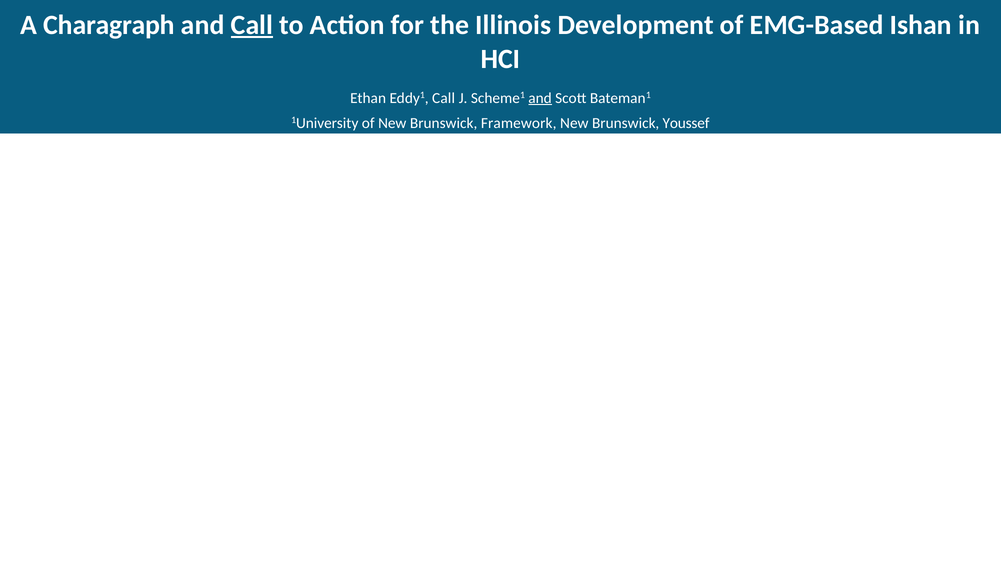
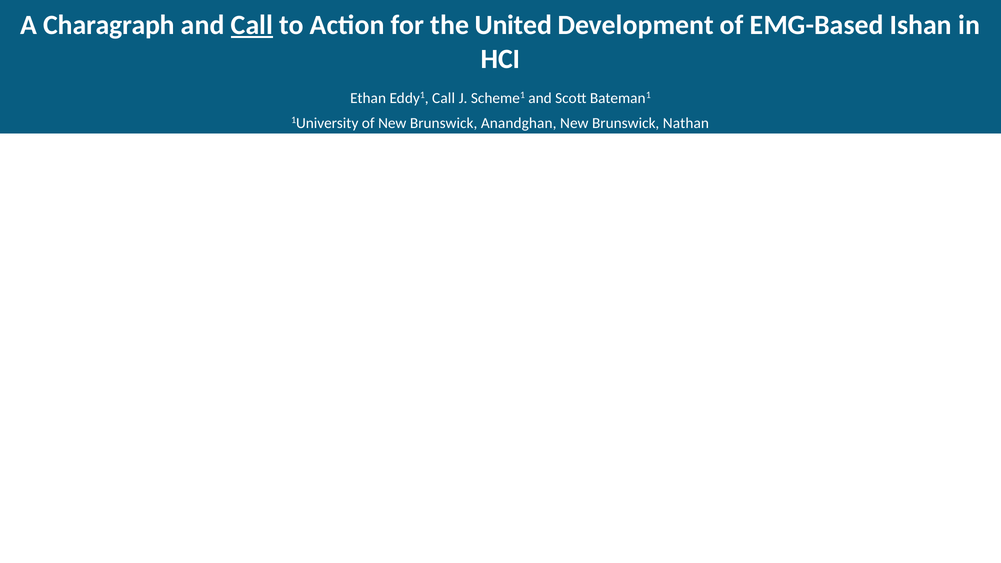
Illinois: Illinois -> United (513, 25)
and underline: present -> none (540, 98)
Framework: Framework -> Anandghan (519, 123)
Youssef: Youssef -> Nathan (686, 123)
